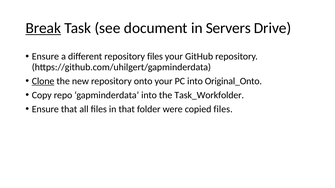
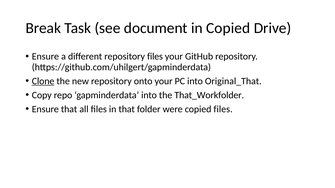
Break underline: present -> none (43, 28)
in Servers: Servers -> Copied (228, 28)
Original_Onto: Original_Onto -> Original_That (233, 81)
Task_Workfolder: Task_Workfolder -> That_Workfolder (209, 95)
